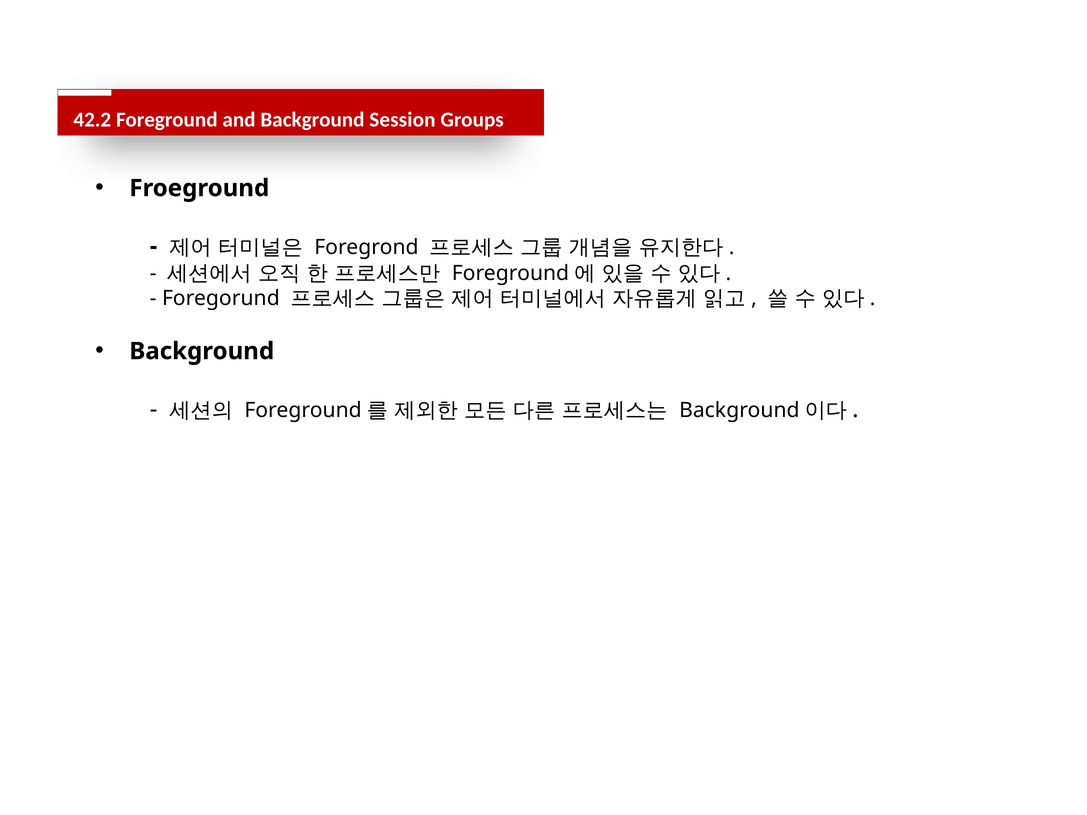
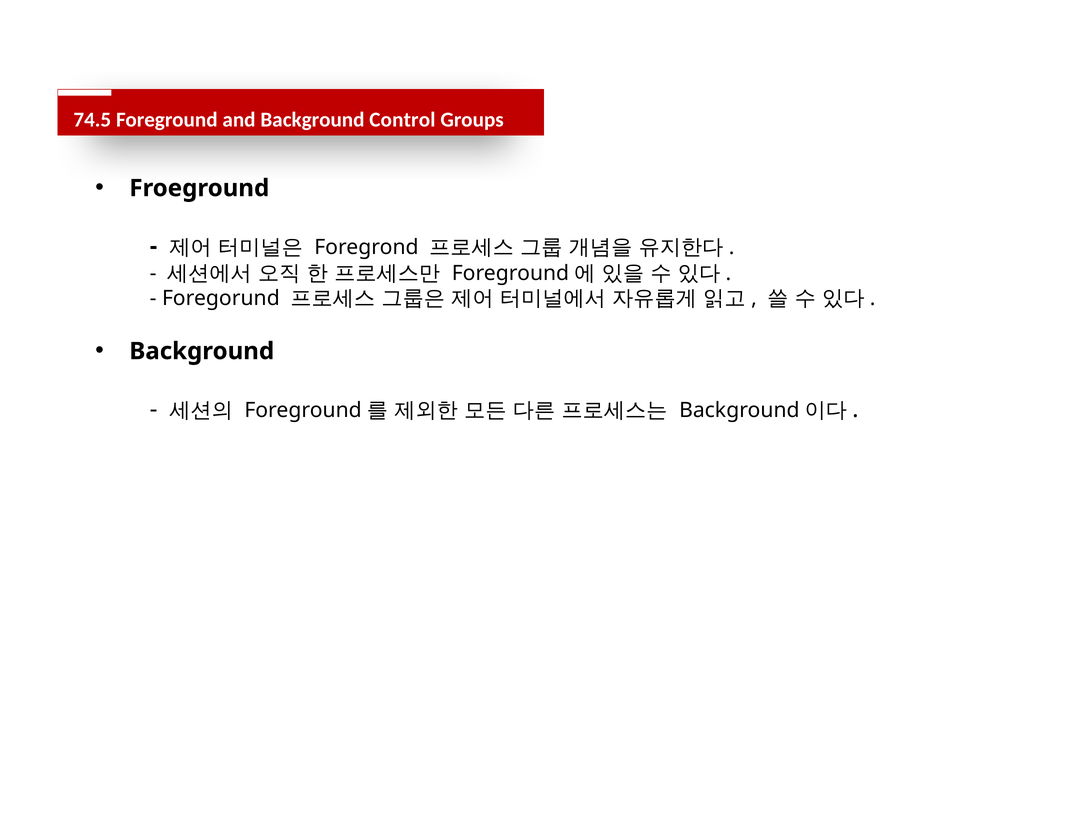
42.2: 42.2 -> 74.5 (92, 120)
Session: Session -> Control (402, 120)
